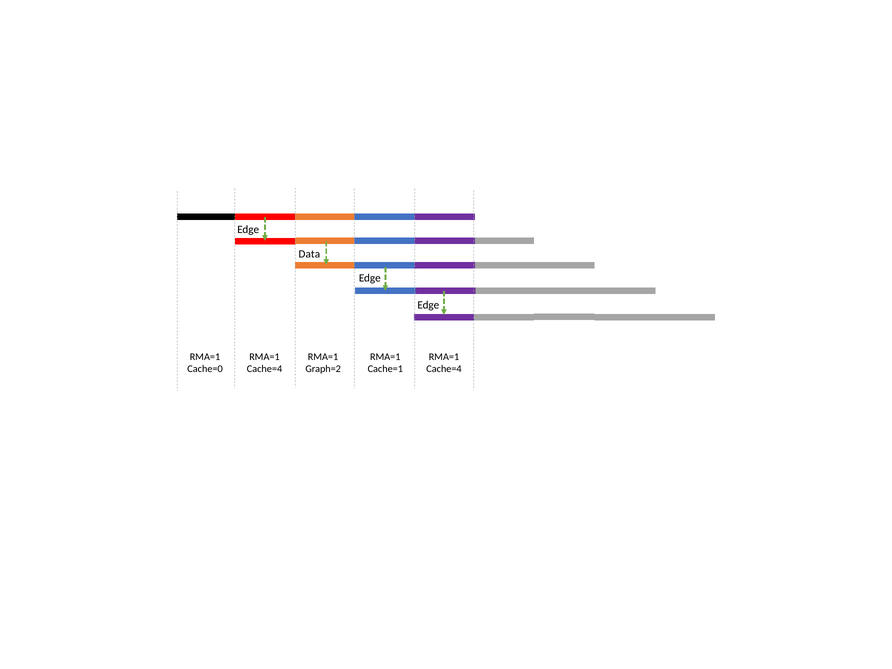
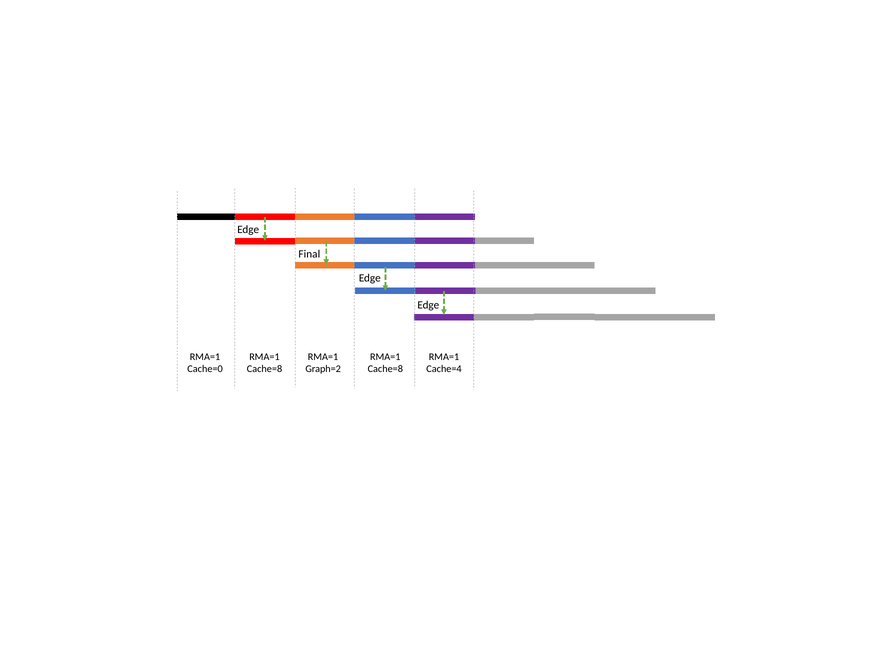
Data: Data -> Final (309, 254)
Cache=4: Cache=4 -> Cache=8 (265, 369)
Cache=1: Cache=1 -> Cache=8 (385, 369)
